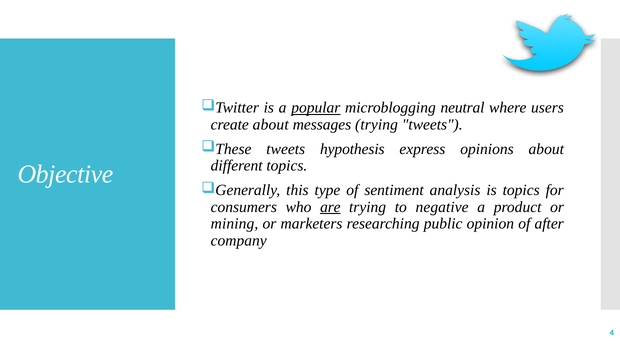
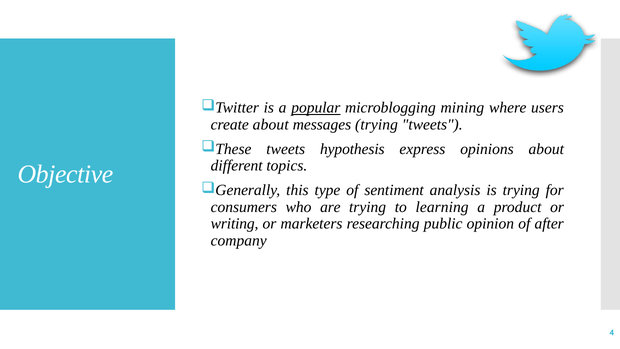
neutral: neutral -> mining (462, 108)
is topics: topics -> trying (521, 190)
are underline: present -> none (330, 207)
negative: negative -> learning (442, 207)
mining: mining -> writing (235, 224)
